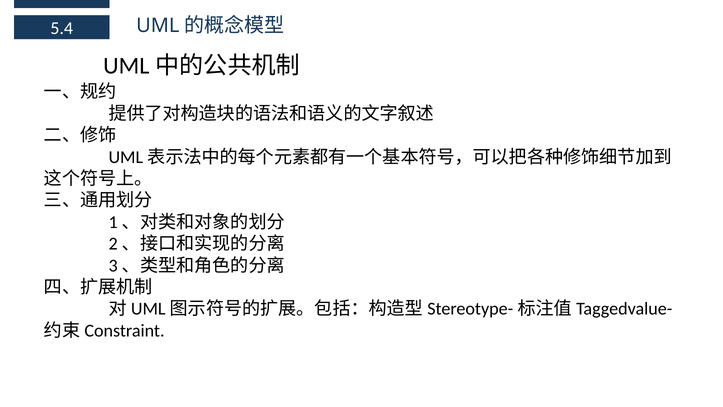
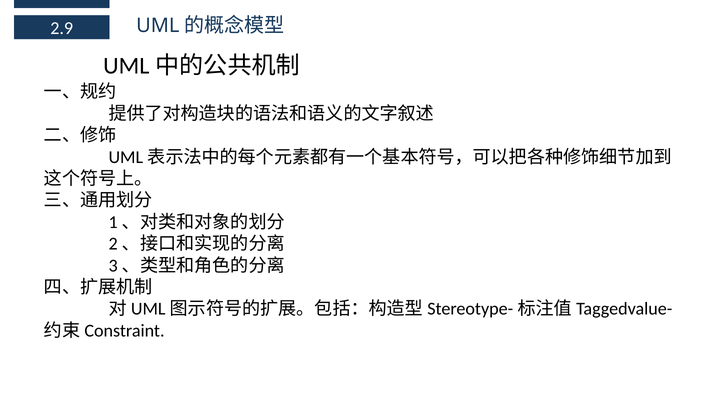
5.4: 5.4 -> 2.9 (62, 28)
